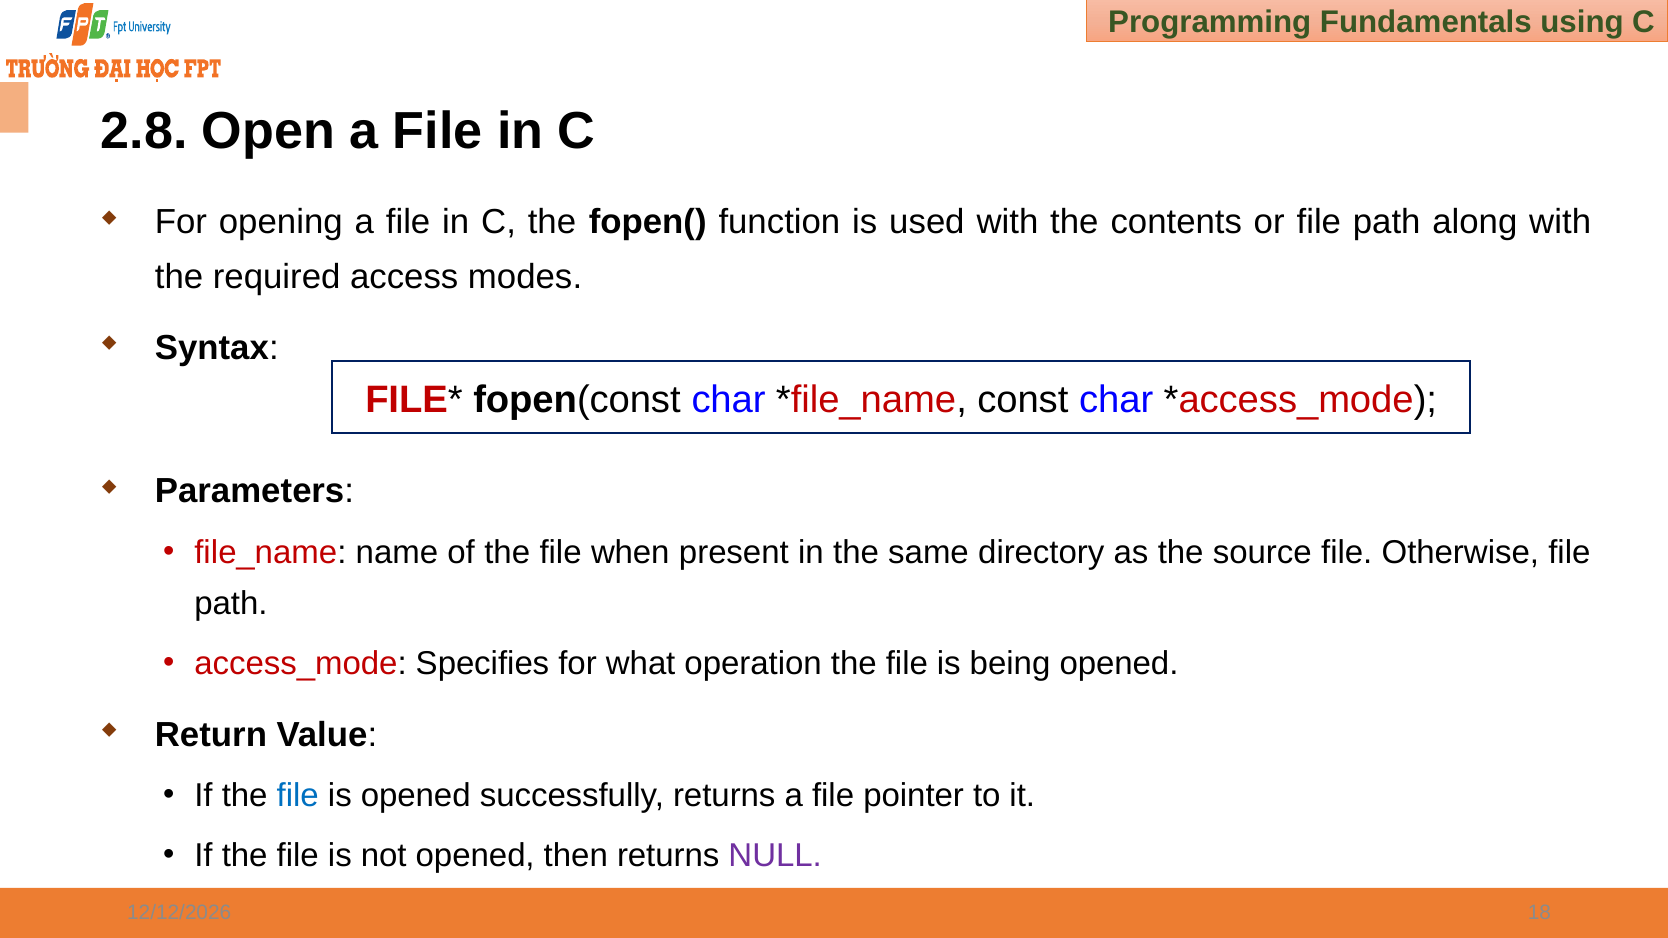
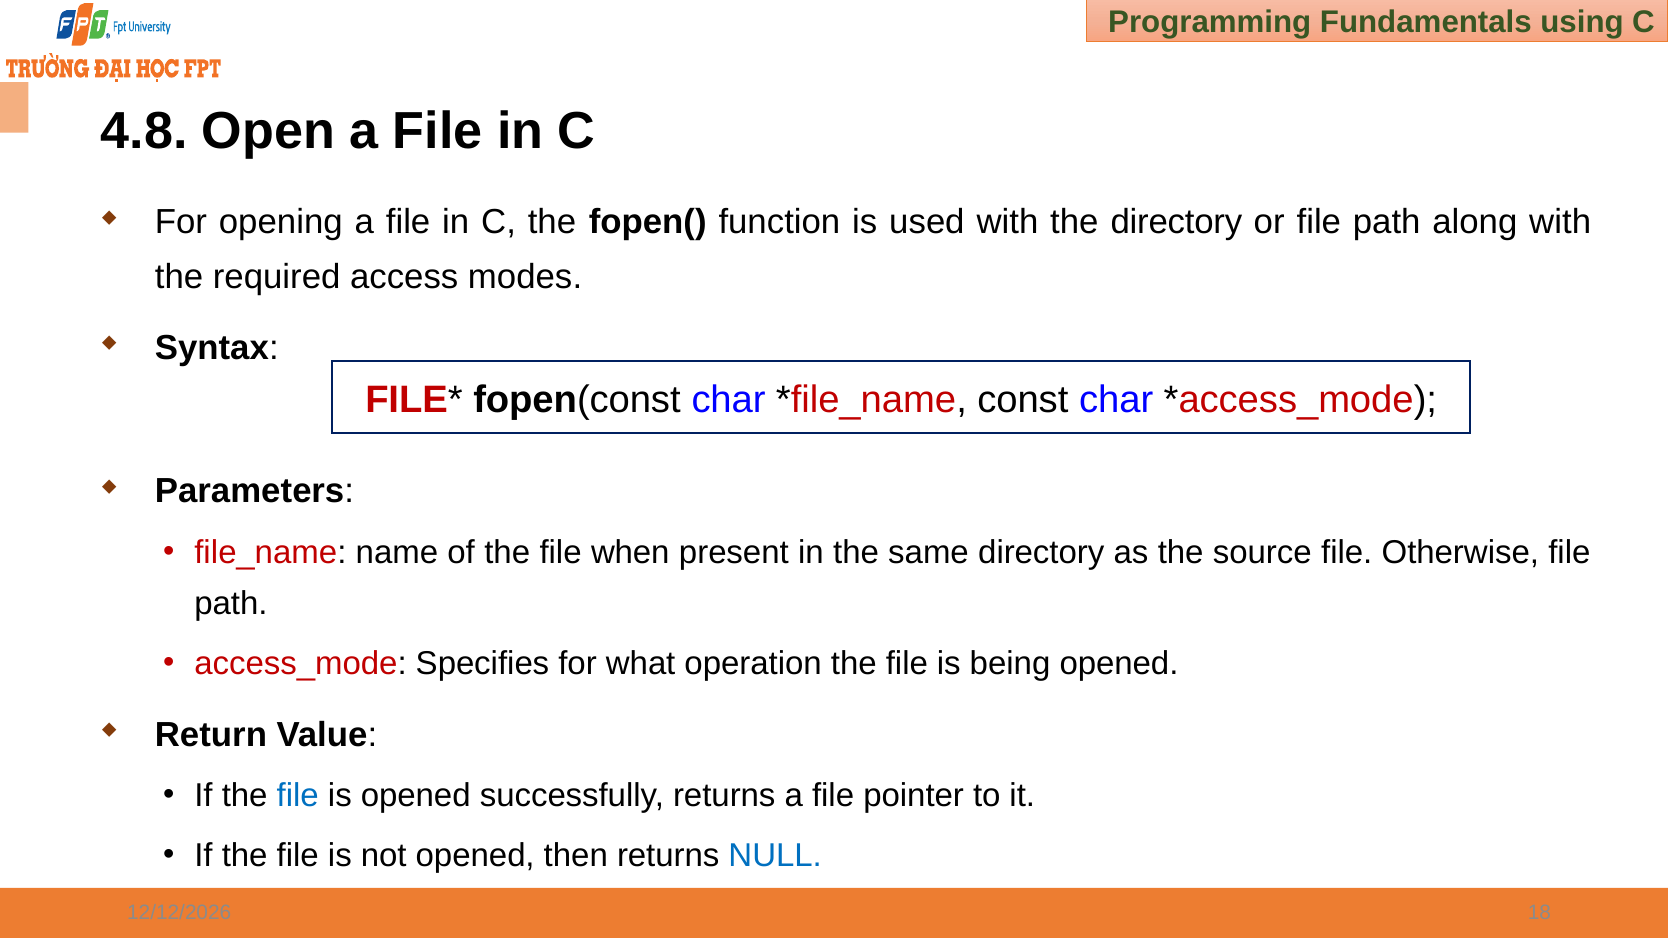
2.8: 2.8 -> 4.8 (144, 131)
the contents: contents -> directory (1176, 223)
NULL colour: purple -> blue (775, 856)
